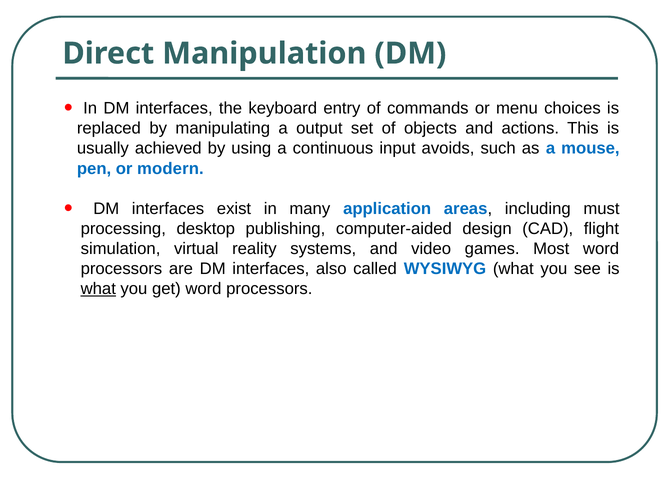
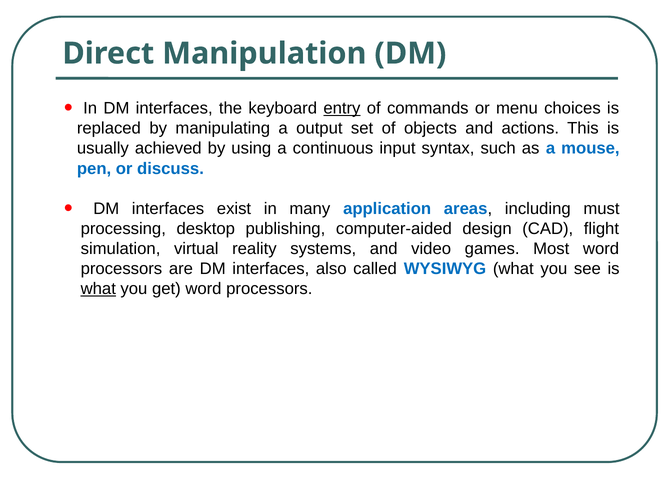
entry underline: none -> present (342, 108)
avoids: avoids -> syntax (448, 148)
modern: modern -> discuss (170, 169)
